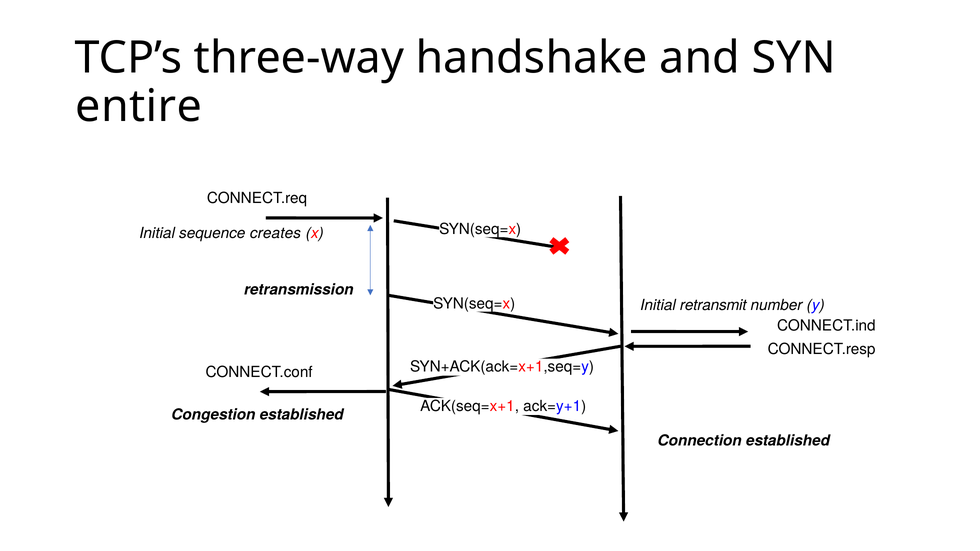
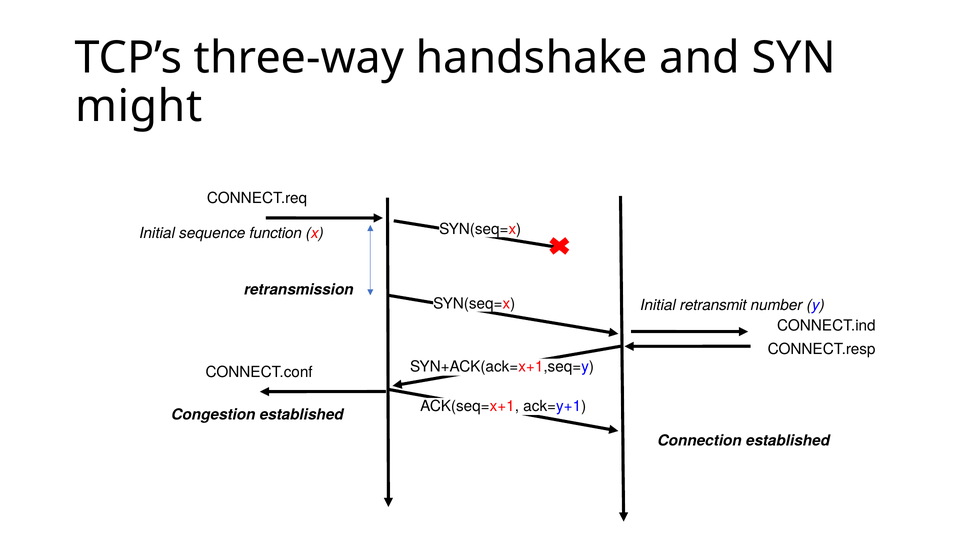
entire: entire -> might (139, 107)
creates: creates -> function (276, 233)
